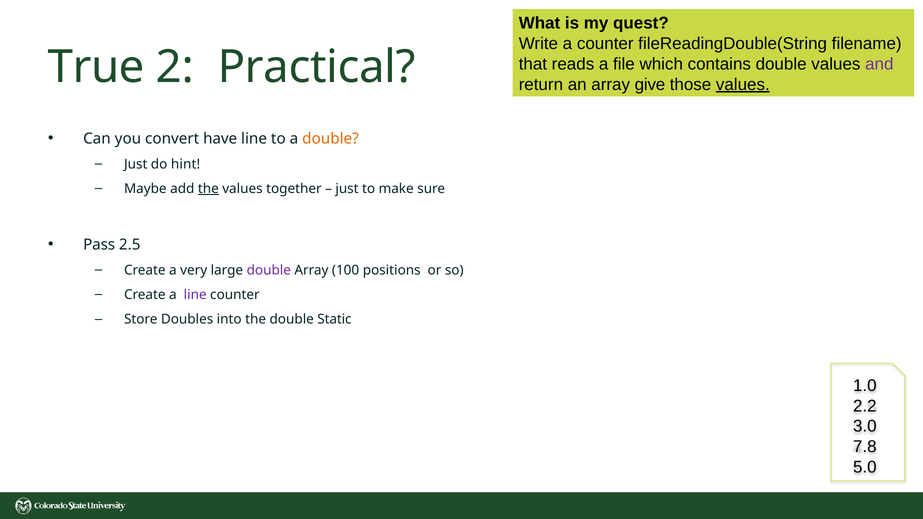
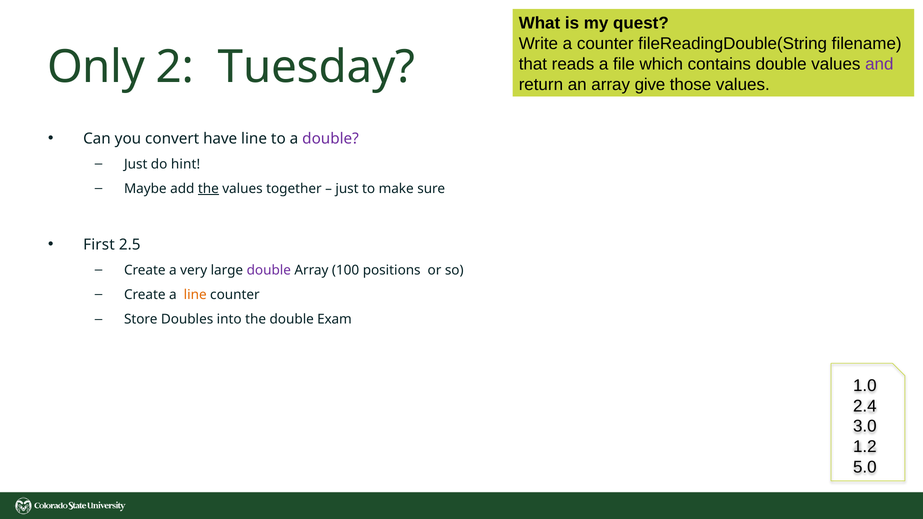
True: True -> Only (96, 67)
Practical: Practical -> Tuesday (317, 67)
values underline: present -> none (743, 84)
double colour: orange -> purple (331, 139)
Pass: Pass -> First (99, 245)
line colour: purple -> orange (195, 295)
Static: Static -> Exam (334, 319)
2.2: 2.2 -> 2.4 (865, 406)
7.8: 7.8 -> 1.2 (865, 447)
